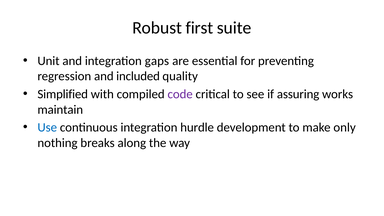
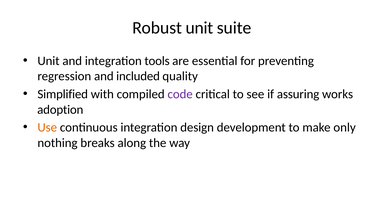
Robust first: first -> unit (199, 28)
gaps: gaps -> tools (157, 61)
maintain: maintain -> adoption (60, 110)
Use colour: blue -> orange (47, 127)
hurdle: hurdle -> design (197, 127)
